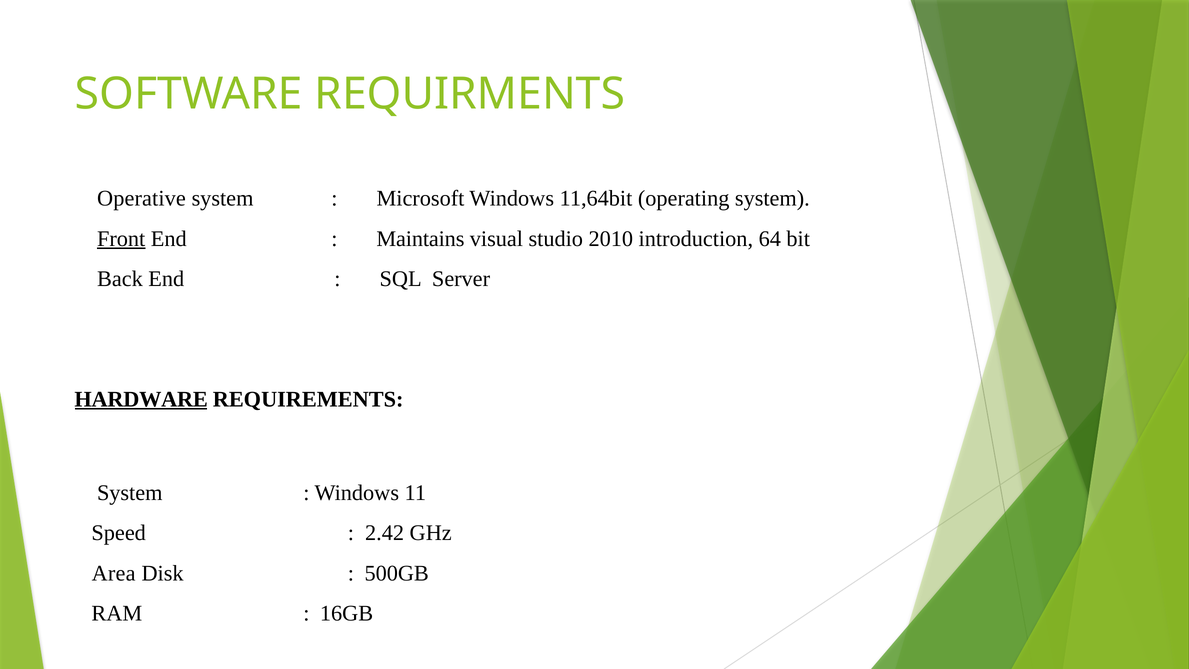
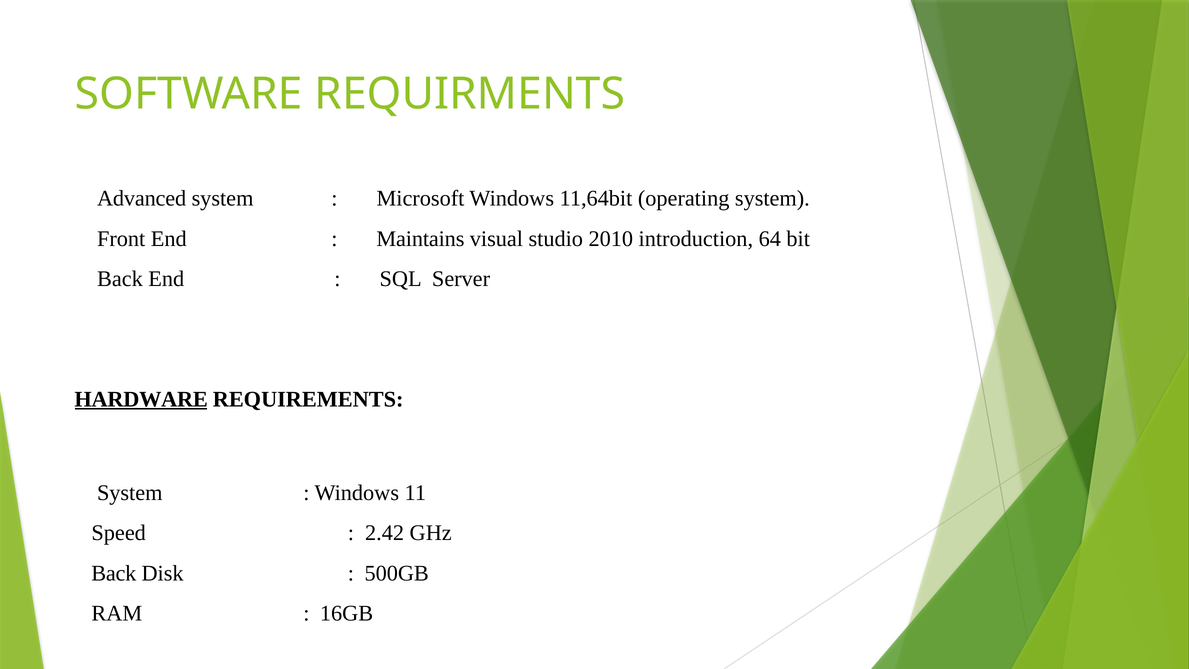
Operative: Operative -> Advanced (142, 199)
Front underline: present -> none (121, 239)
Area: Area -> Back (114, 573)
